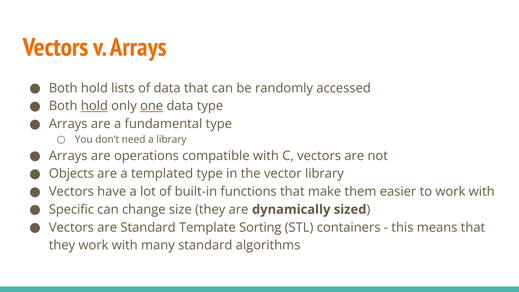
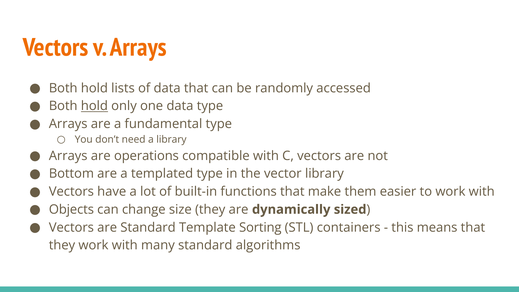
one underline: present -> none (152, 106)
Objects: Objects -> Bottom (71, 174)
Specific: Specific -> Objects (71, 209)
